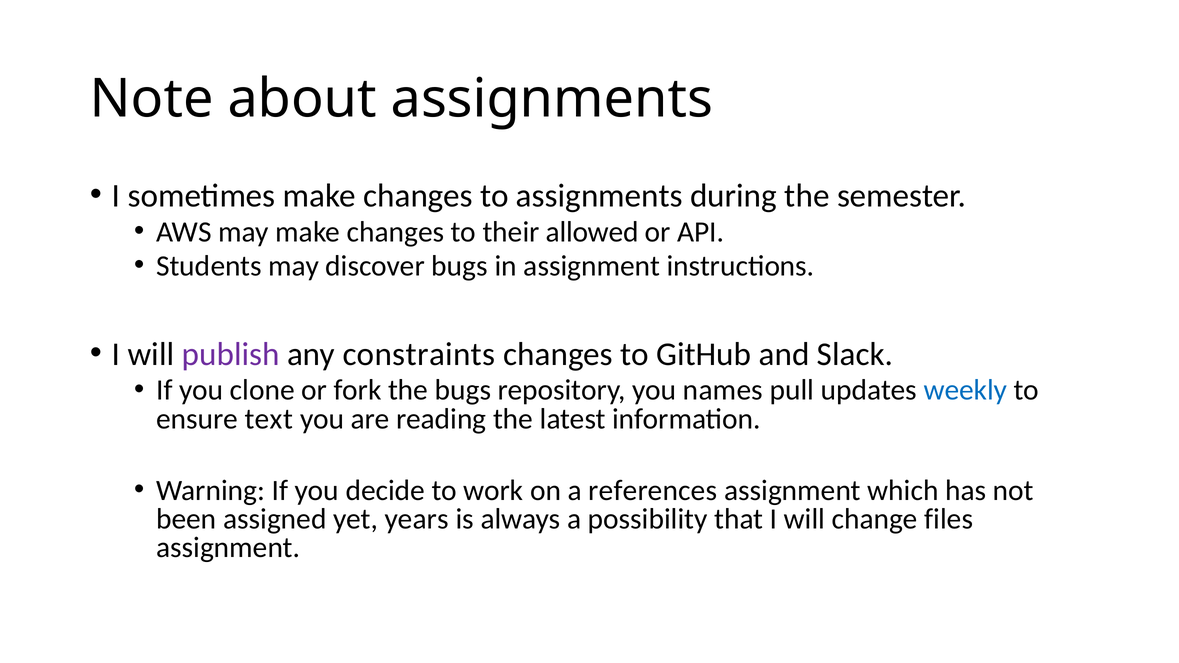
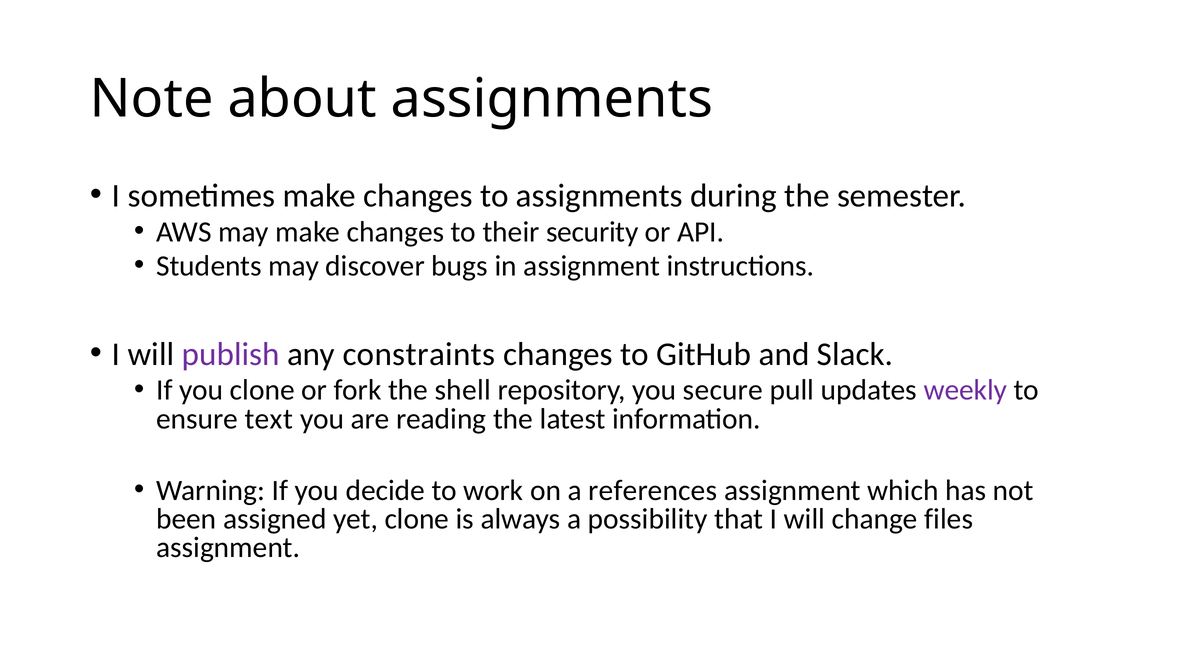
allowed: allowed -> security (592, 232)
the bugs: bugs -> shell (463, 390)
names: names -> secure (723, 390)
weekly colour: blue -> purple (965, 390)
yet years: years -> clone (417, 519)
